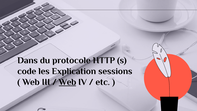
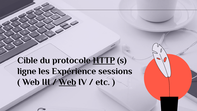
Dans: Dans -> Cible (28, 60)
HTTP underline: none -> present (104, 60)
code: code -> ligne (27, 71)
Explication: Explication -> Expérience (74, 71)
